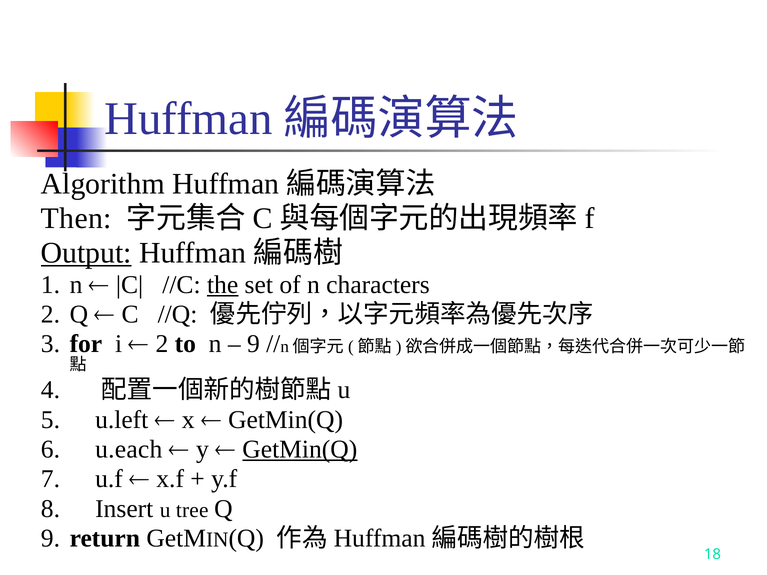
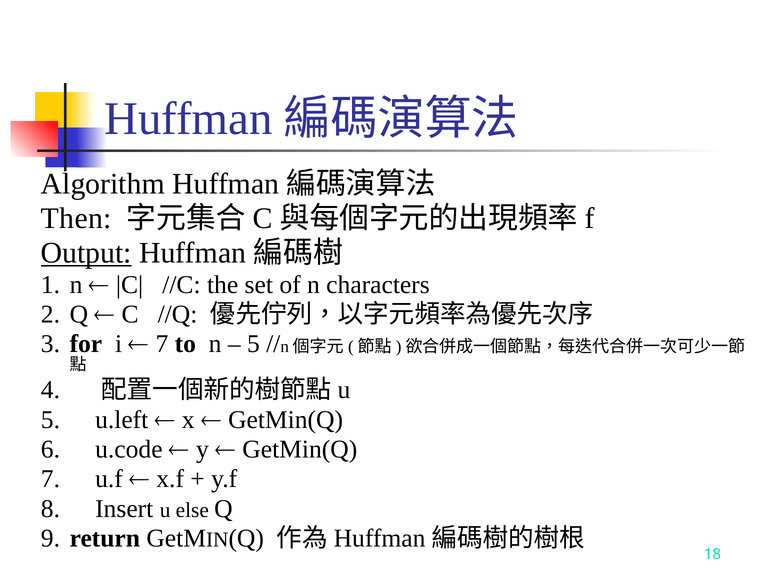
the underline: present -> none (223, 285)
2: 2 -> 7 (162, 344)
9: 9 -> 5 (253, 344)
u.each: u.each -> u.code (129, 450)
GetMin(Q underline: present -> none (300, 450)
tree: tree -> else (192, 510)
